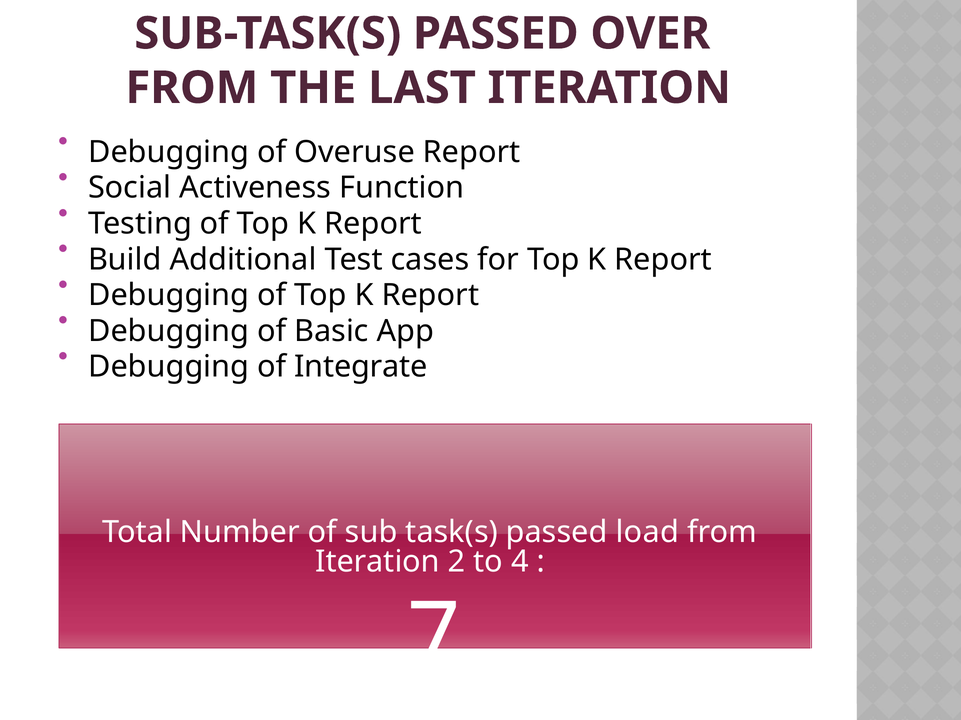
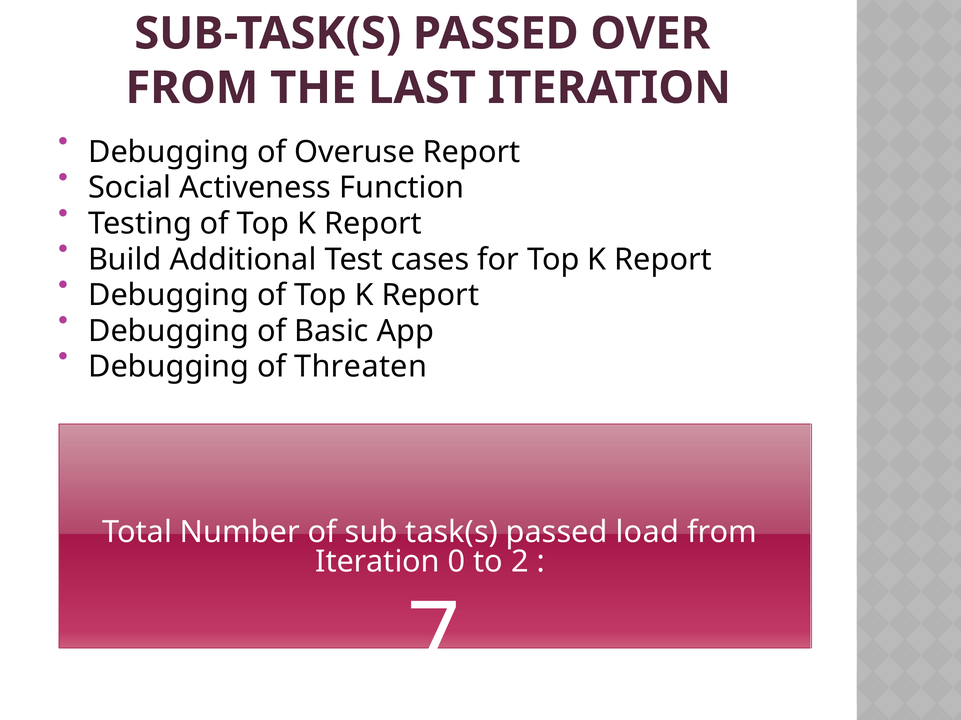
Integrate: Integrate -> Threaten (361, 367)
2: 2 -> 0 (457, 562)
4: 4 -> 2 (520, 562)
